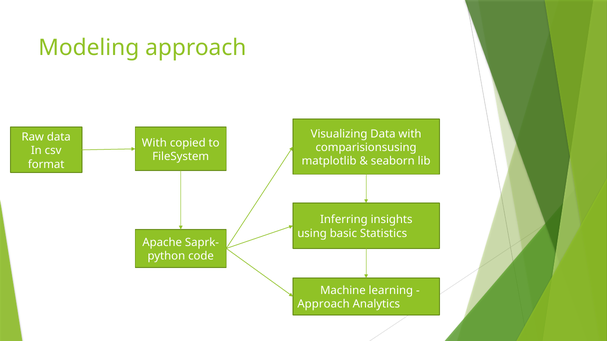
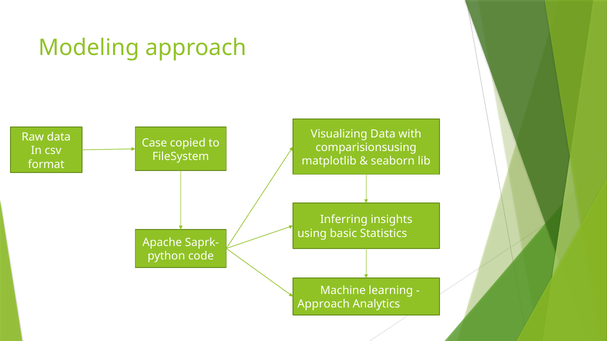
With: With -> Case (154, 143)
